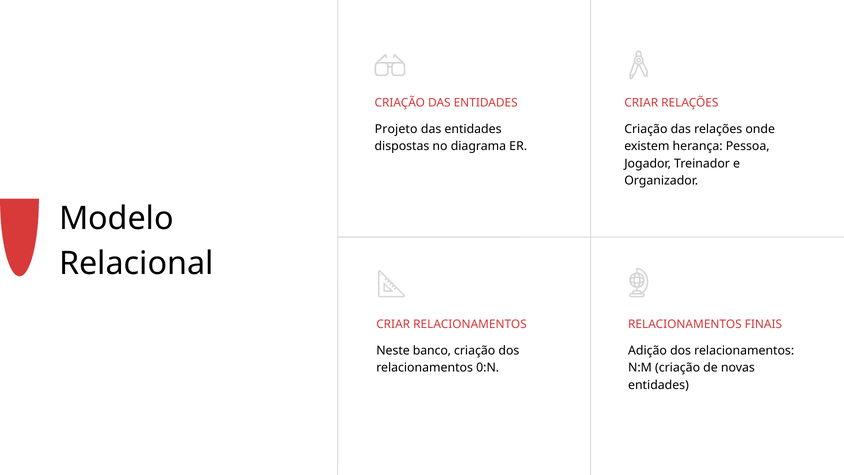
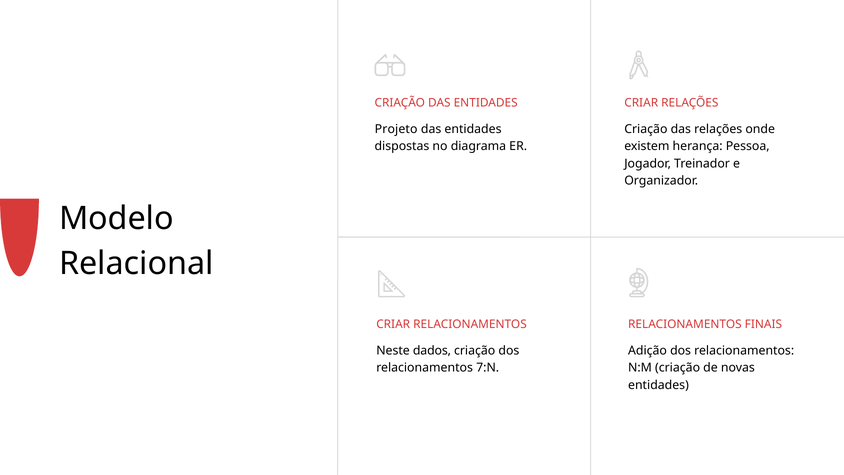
banco: banco -> dados (432, 350)
0:N: 0:N -> 7:N (488, 368)
